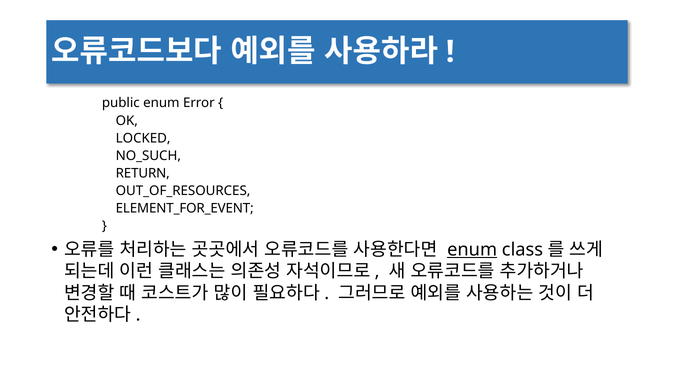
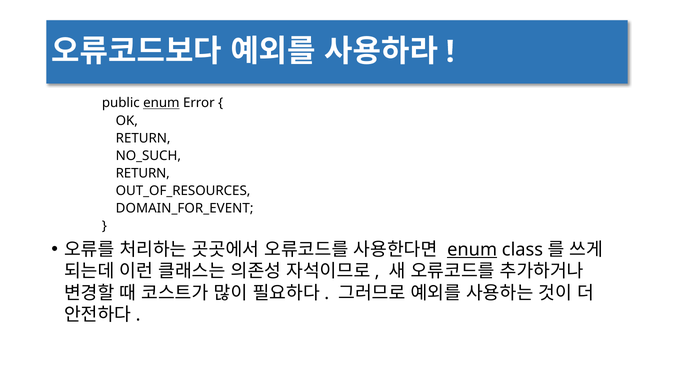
enum underline: none -> present (161, 103)
LOCKED: LOCKED -> RETURN (143, 138)
ELEMENT_FOR_EVENT: ELEMENT_FOR_EVENT -> DOMAIN_FOR_EVENT (185, 208)
